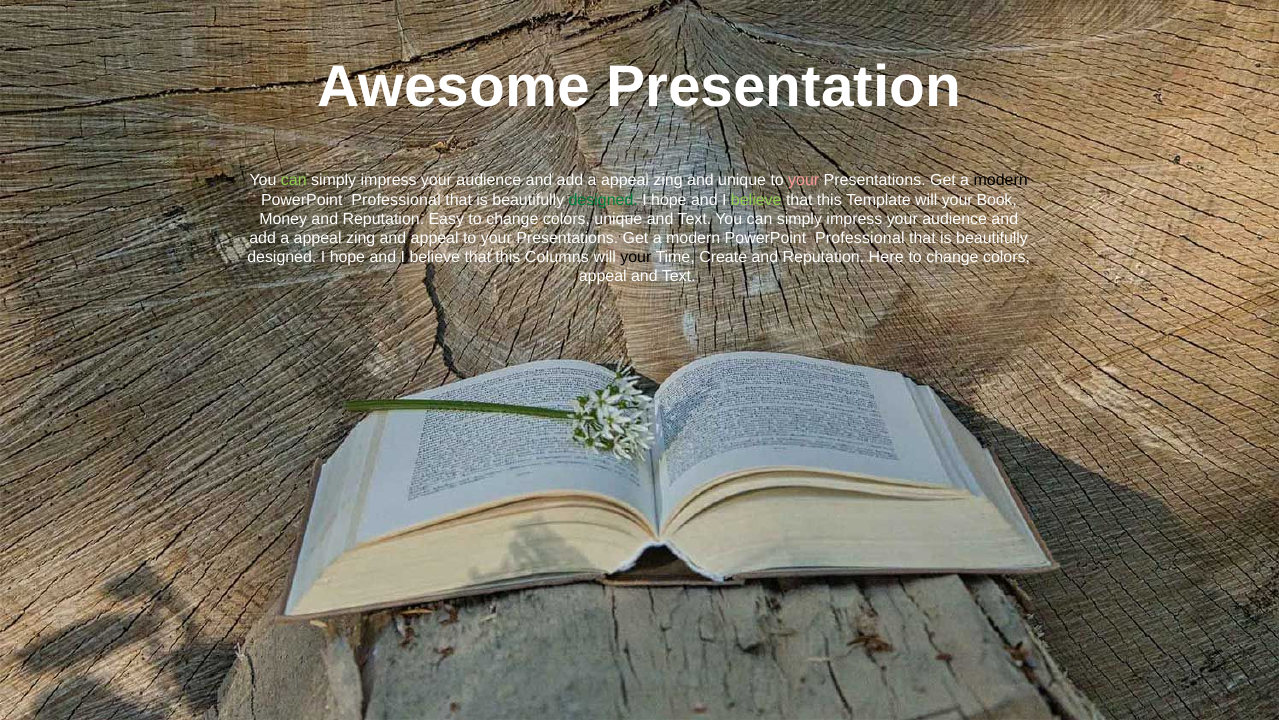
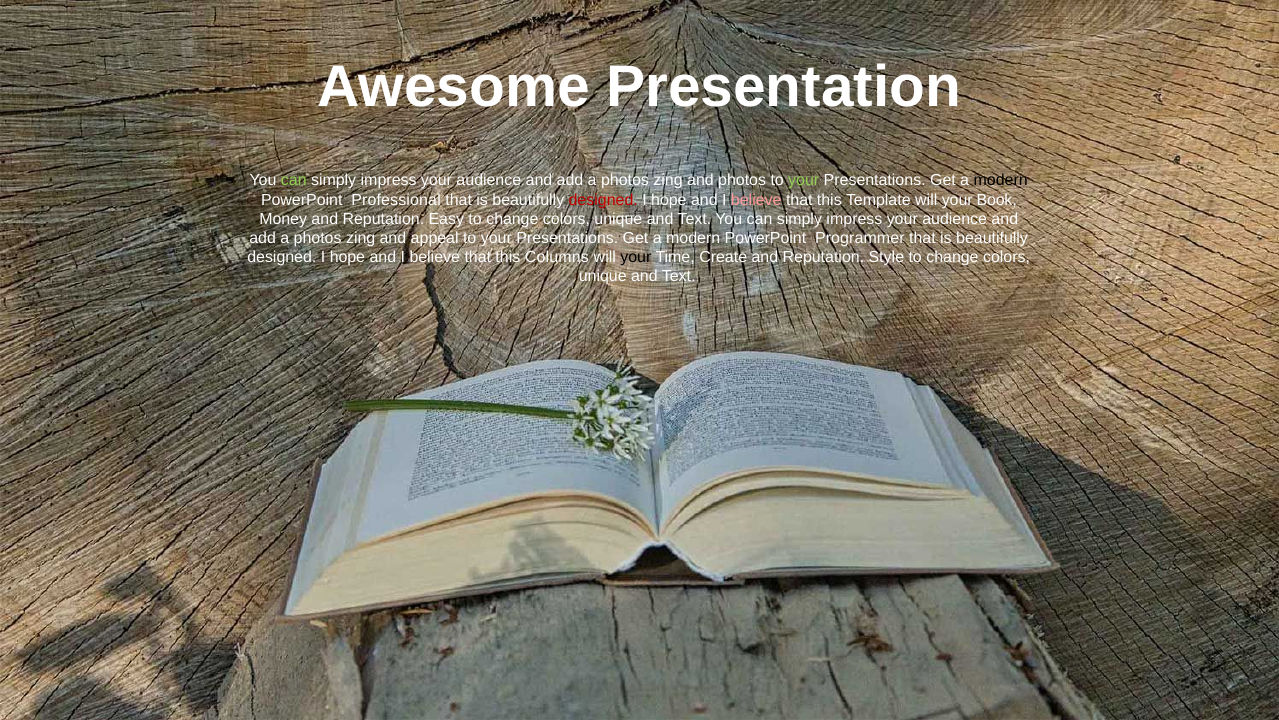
appeal: appeal -> photos (625, 181)
and unique: unique -> photos (742, 181)
your colour: pink -> light green (804, 181)
designed colour: green -> red (603, 200)
believe colour: light green -> pink (756, 200)
appeal: appeal -> photos (318, 238)
Professional: Professional -> Programmer (860, 238)
Here: Here -> Style (886, 257)
appeal: appeal -> unique (603, 276)
